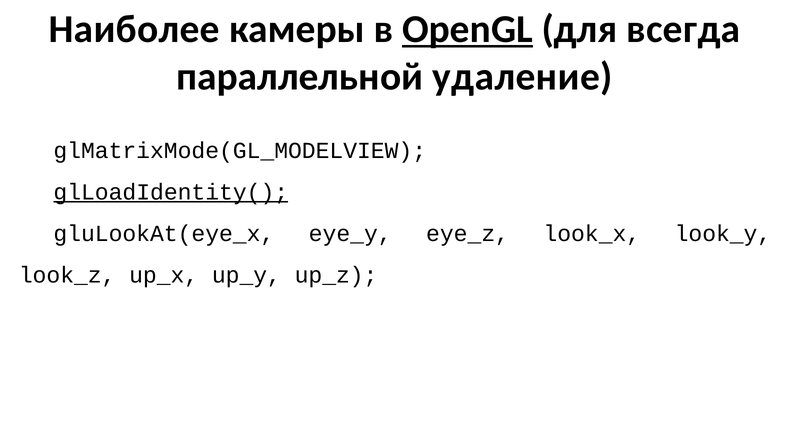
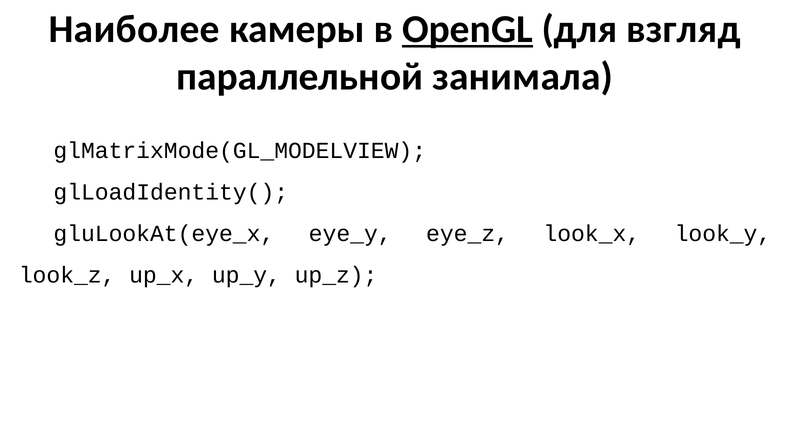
всегда: всегда -> взгляд (683, 29)
удаление: удаление -> занимала (523, 77)
glLoadIdentity( underline: present -> none (171, 192)
